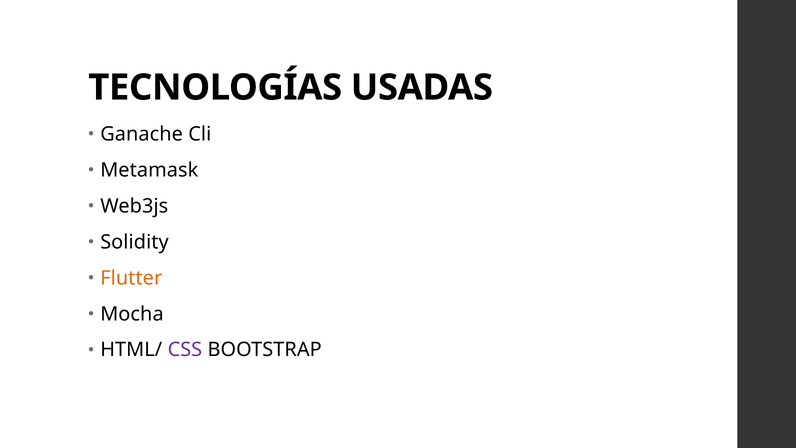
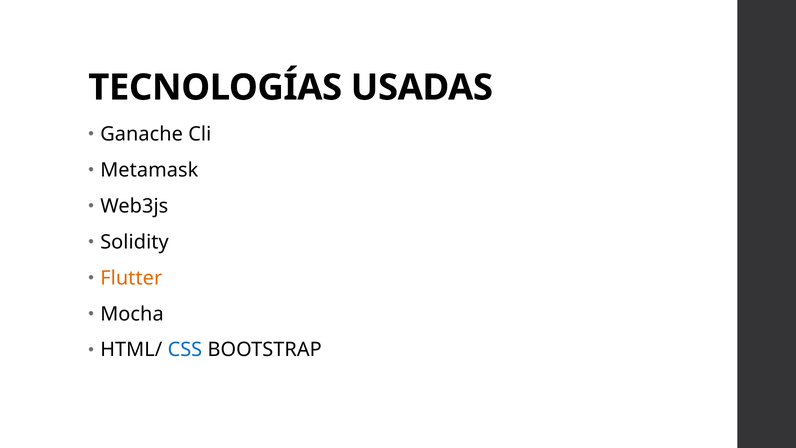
CSS colour: purple -> blue (185, 350)
